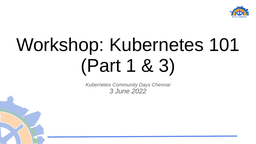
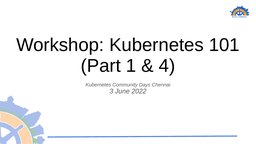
3: 3 -> 4 (167, 66)
